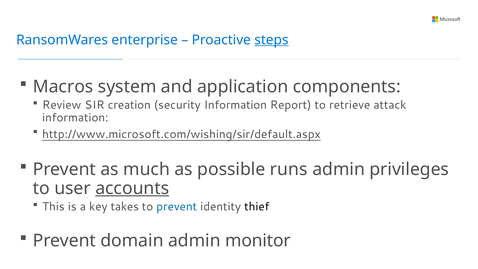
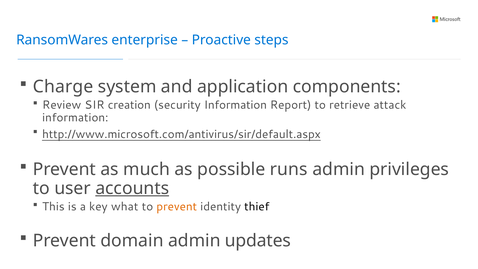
steps underline: present -> none (271, 40)
Macros: Macros -> Charge (63, 87)
http://www.microsoft.com/wishing/sir/default.aspx: http://www.microsoft.com/wishing/sir/default.aspx -> http://www.microsoft.com/antivirus/sir/default.aspx (181, 134)
takes: takes -> what (125, 206)
prevent colour: blue -> orange (177, 206)
monitor: monitor -> updates (258, 241)
